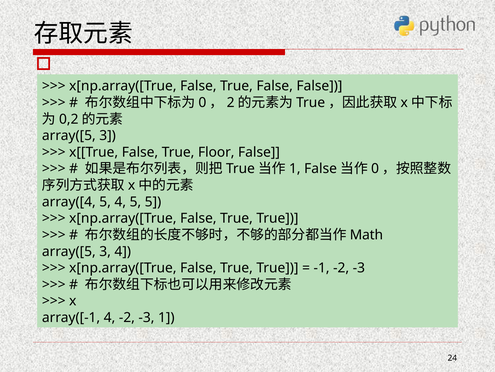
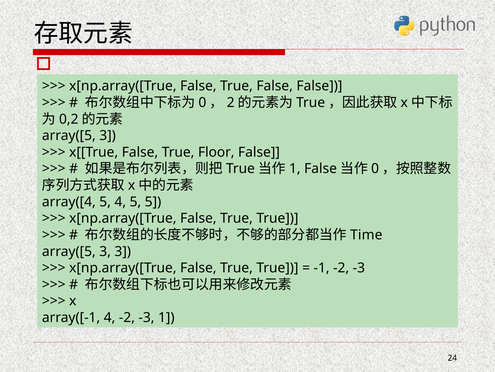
Math: Math -> Time (366, 234)
3 4: 4 -> 3 (123, 251)
